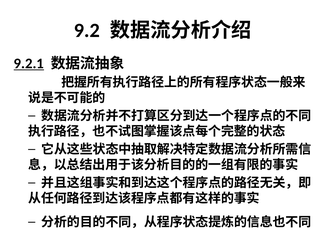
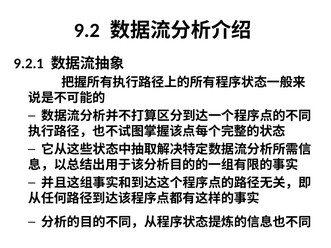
9.2.1 underline: present -> none (29, 64)
